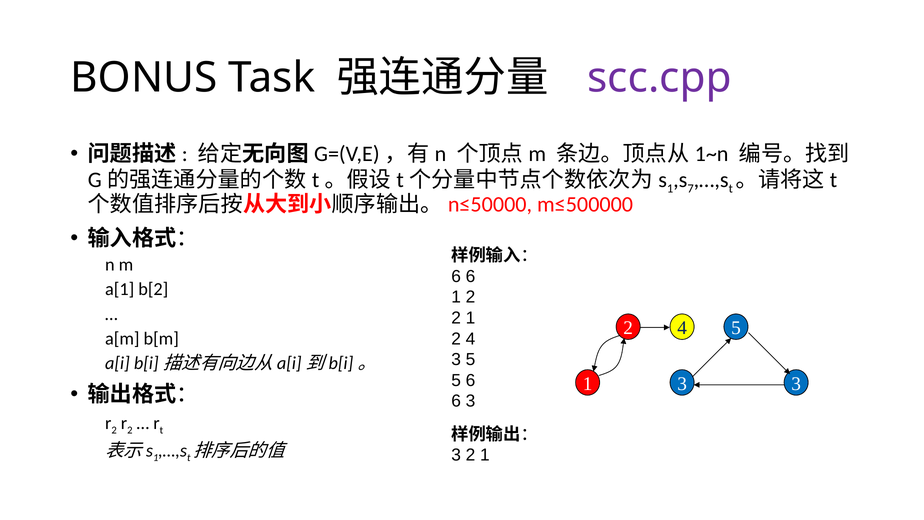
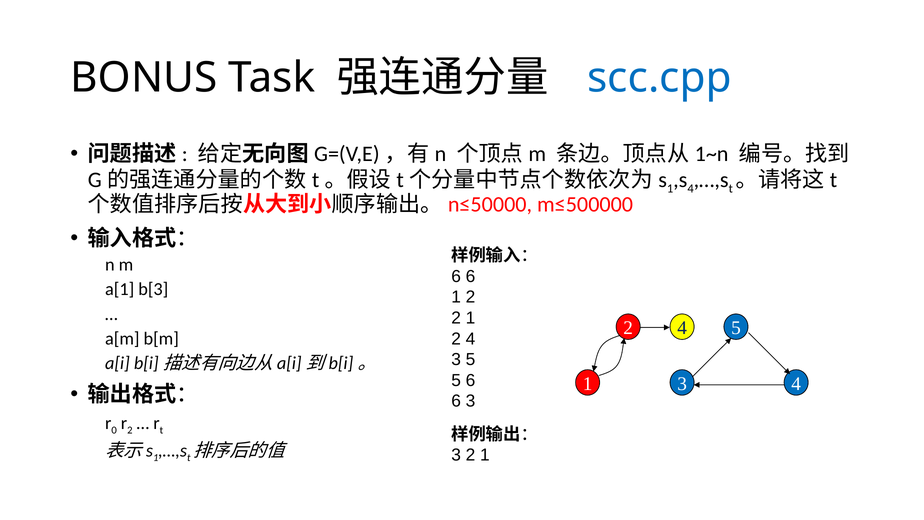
scc.cpp colour: purple -> blue (660, 78)
7: 7 -> 4 (691, 189)
b[2: b[2 -> b[3 (153, 289)
3 3: 3 -> 4 (796, 384)
2: 2 -> 0 (114, 430)
